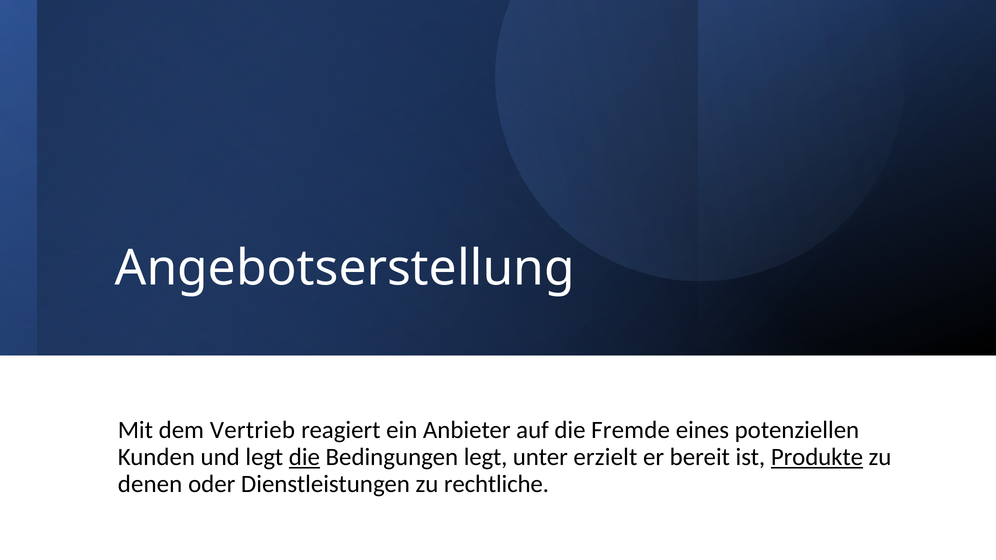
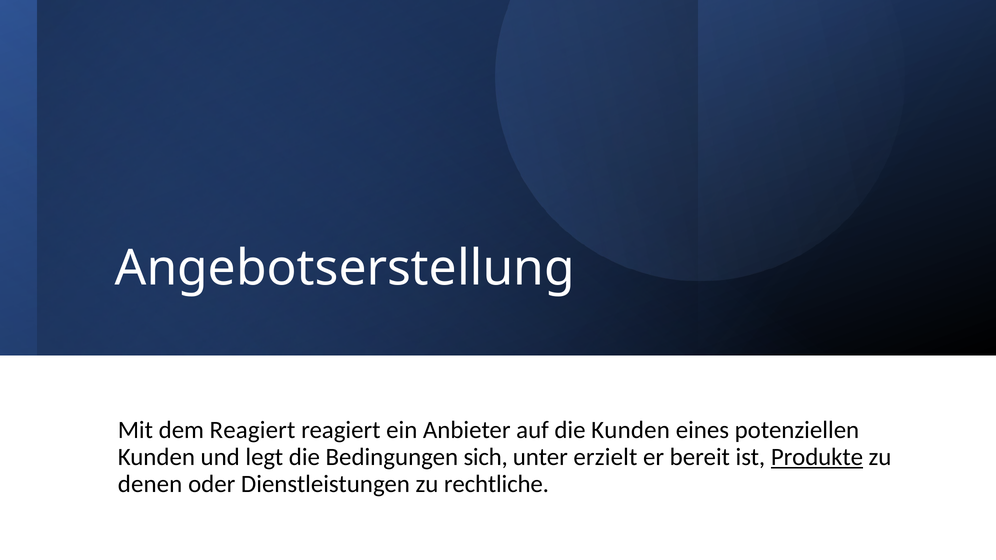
dem Vertrieb: Vertrieb -> Reagiert (252, 430)
die Fremde: Fremde -> Kunden (631, 430)
die underline: present -> none (304, 457)
Bedingungen legt: legt -> sich (486, 457)
